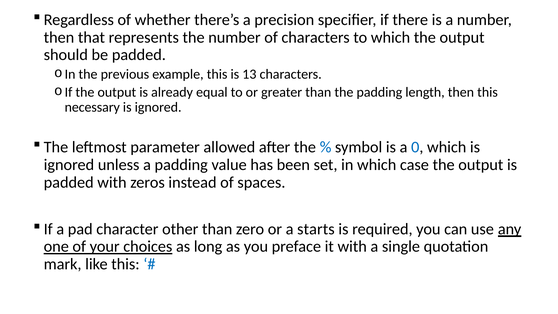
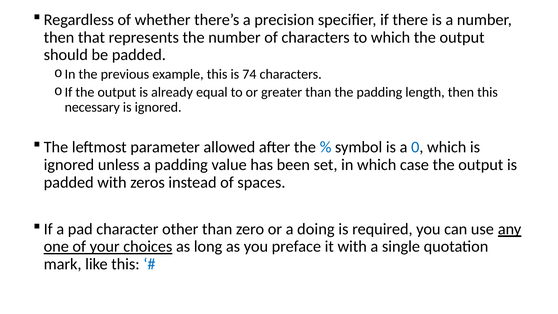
13: 13 -> 74 (249, 74)
starts: starts -> doing (316, 229)
